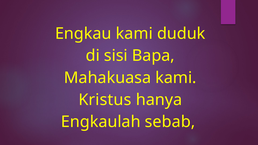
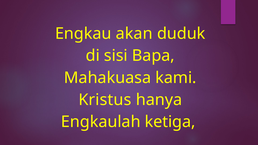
Engkau kami: kami -> akan (134, 34)
sebab: sebab -> ketiga (170, 122)
